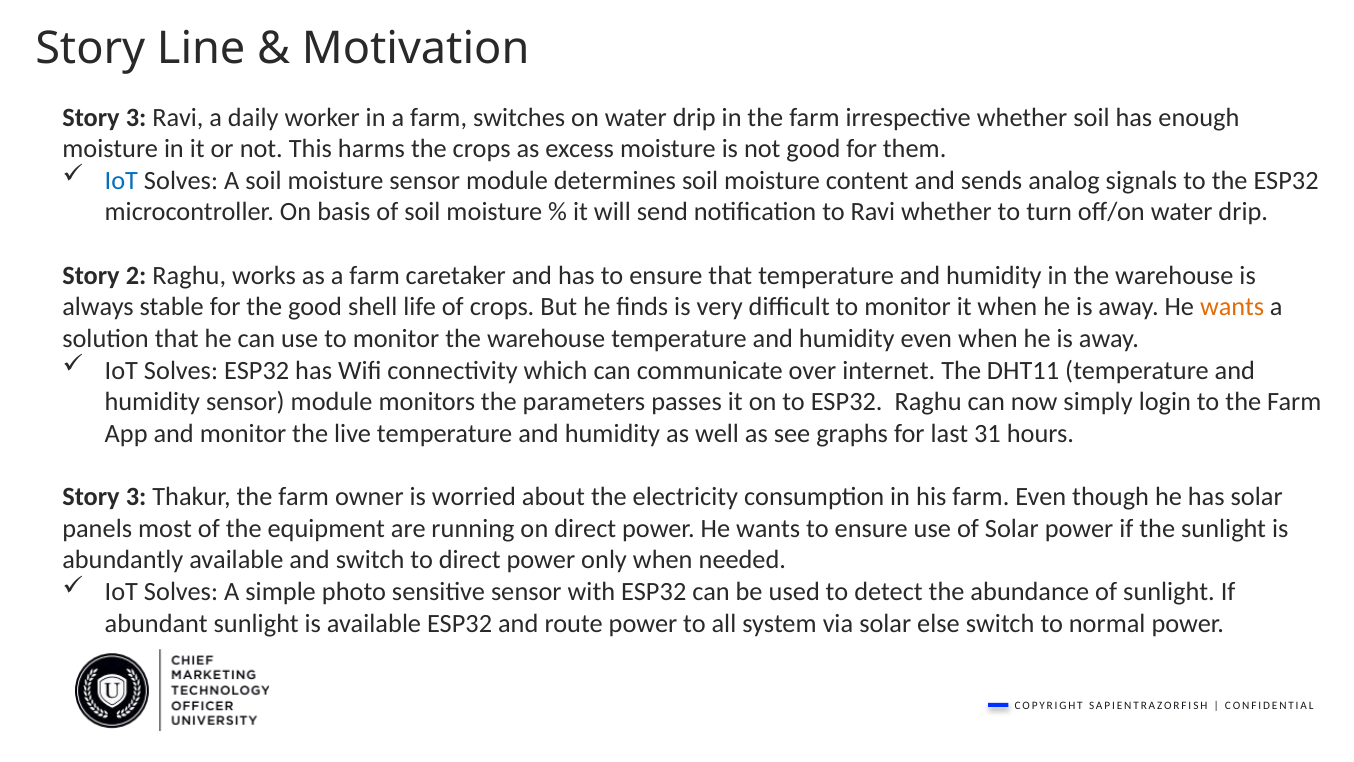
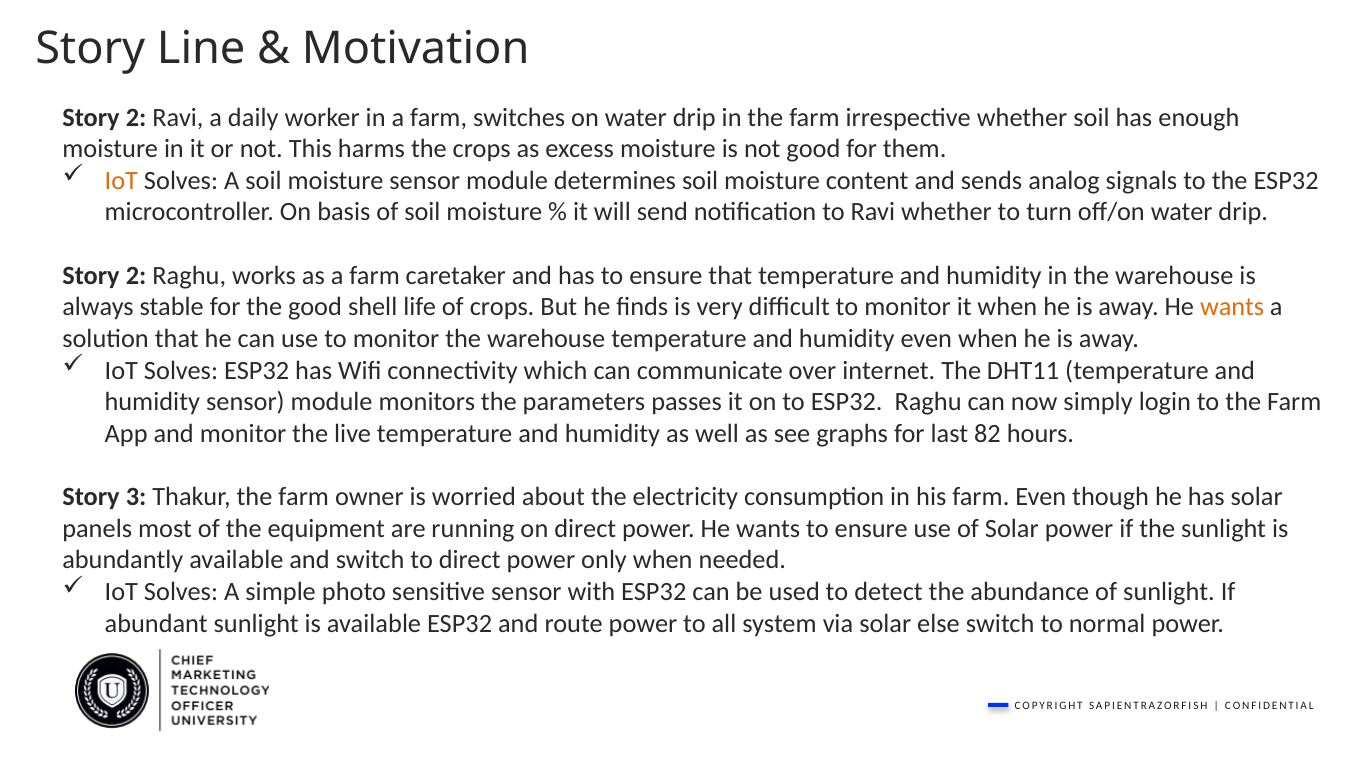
3: 3 -> 2 (136, 117)
IoT colour: blue -> orange (121, 180)
31: 31 -> 82 (987, 433)
